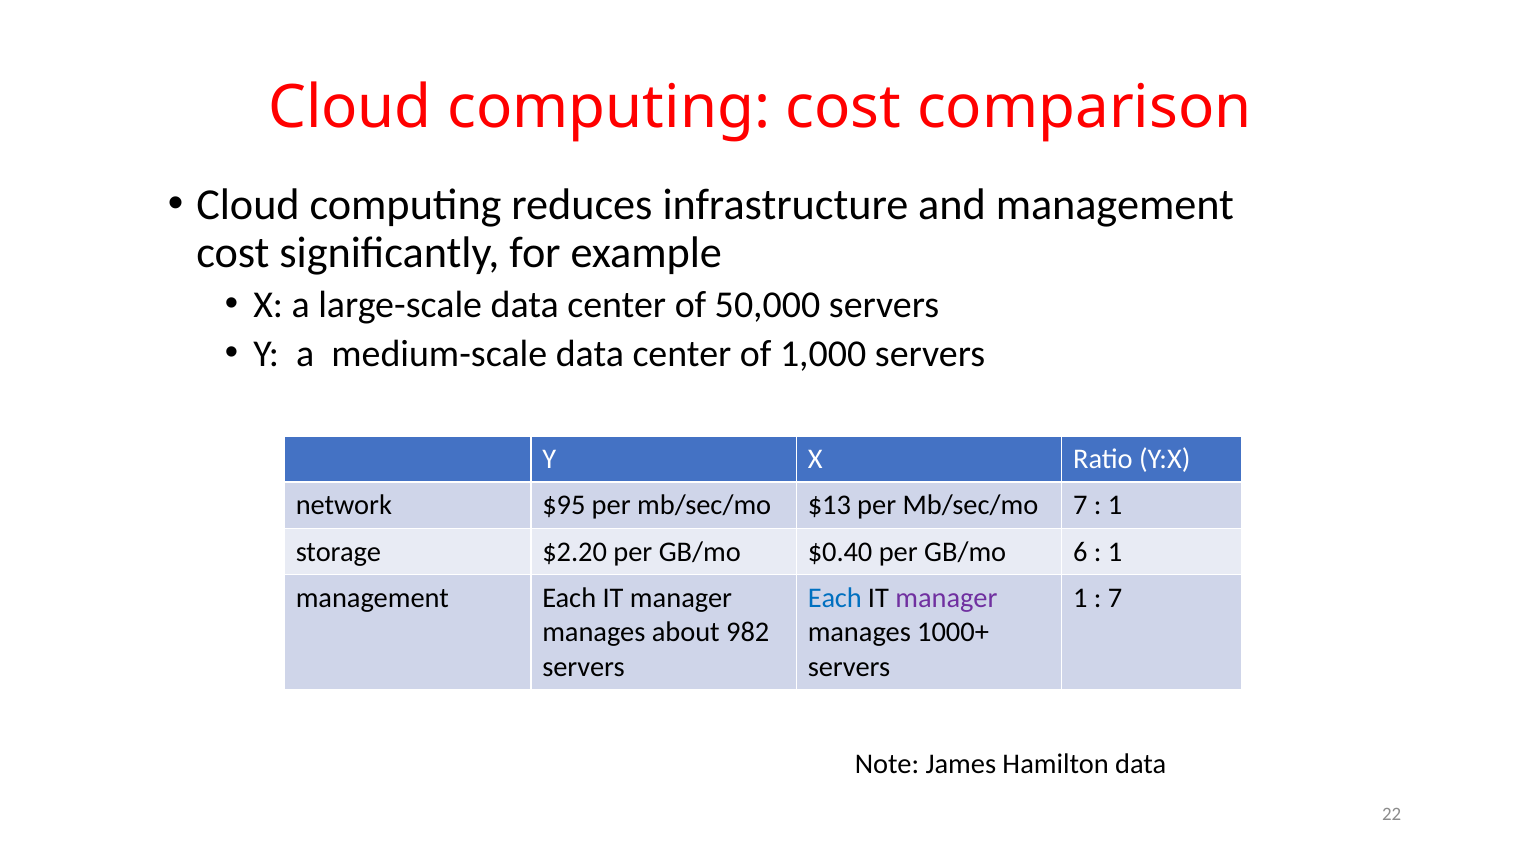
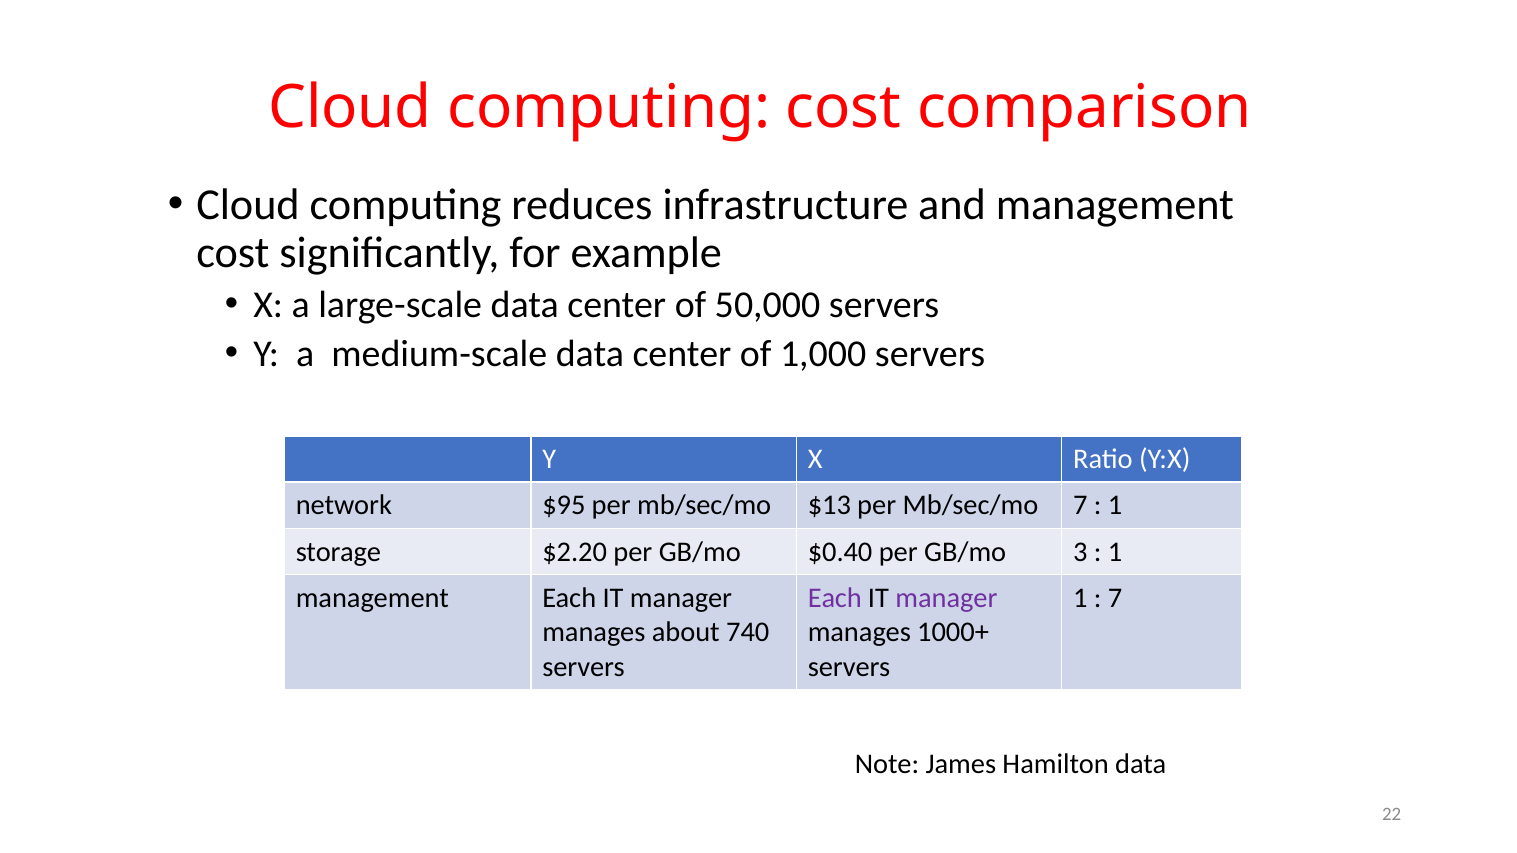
6: 6 -> 3 (1080, 552)
Each colour: blue -> purple (835, 598)
982: 982 -> 740 (748, 633)
